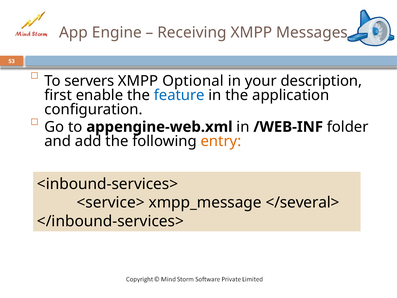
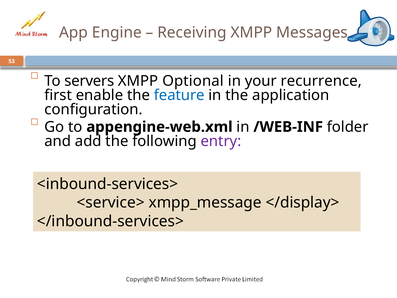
description: description -> recurrence (321, 81)
entry colour: orange -> purple (221, 141)
</several>: </several> -> </display> (303, 202)
